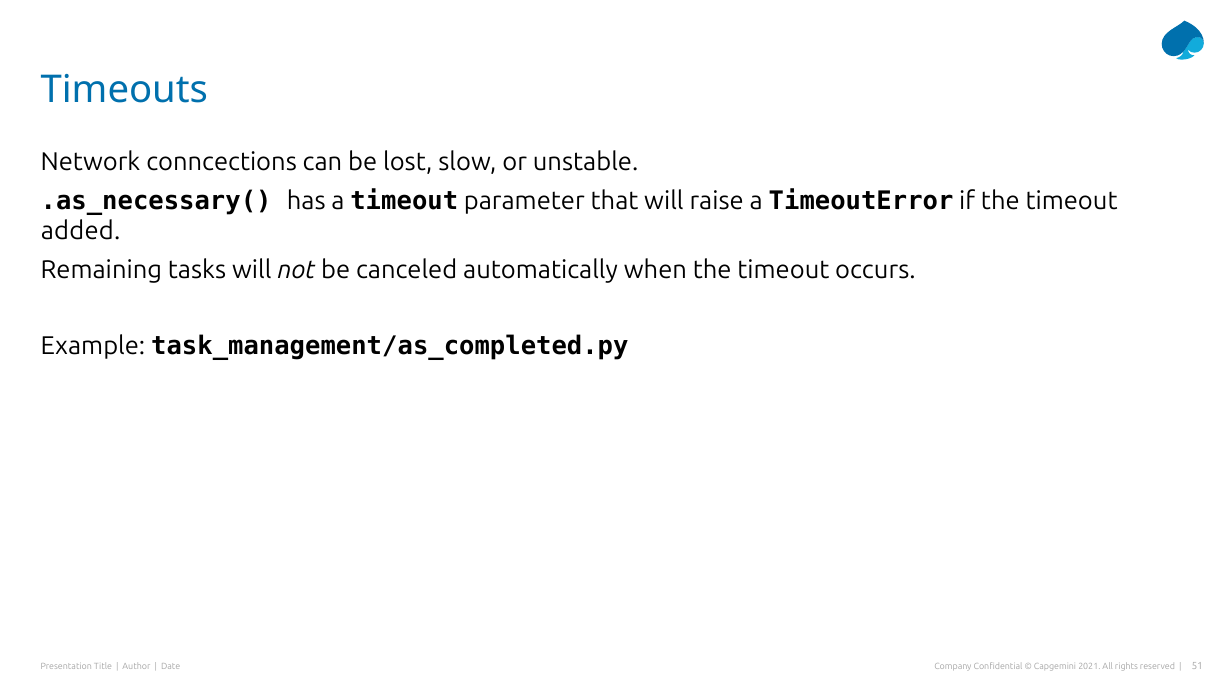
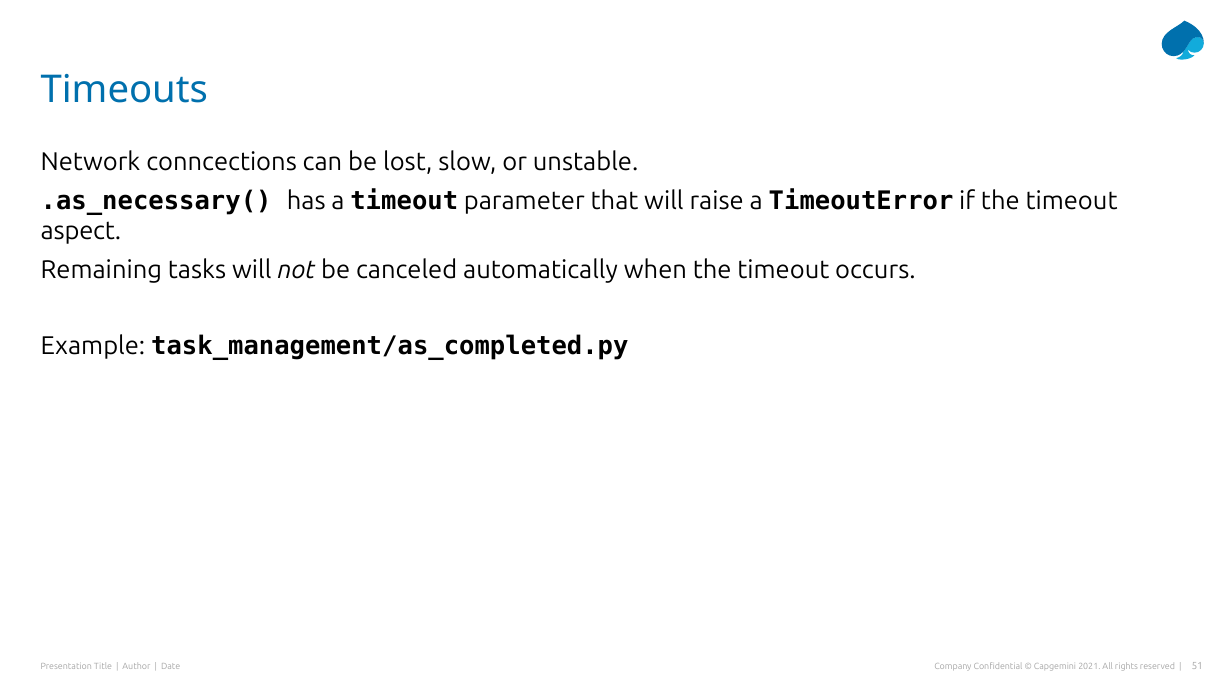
added: added -> aspect (81, 232)
